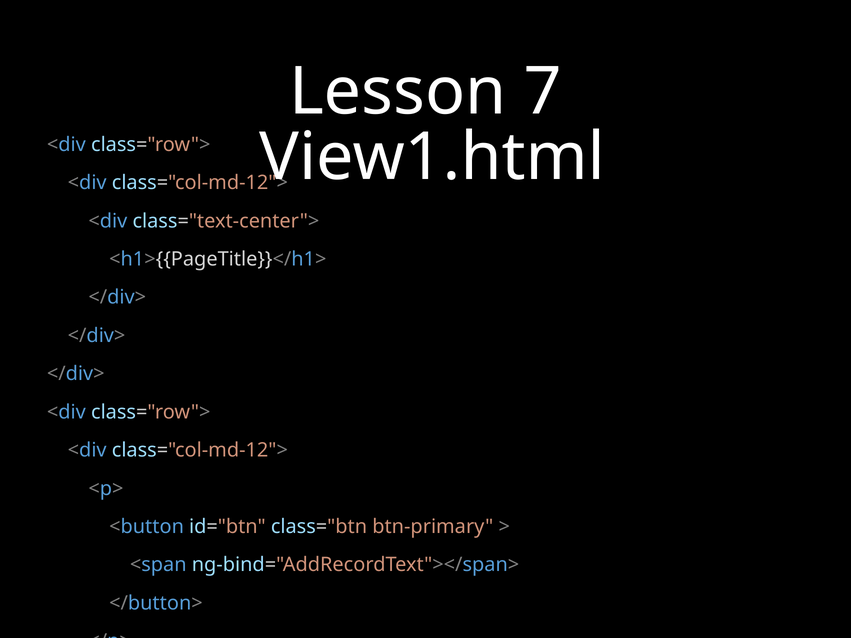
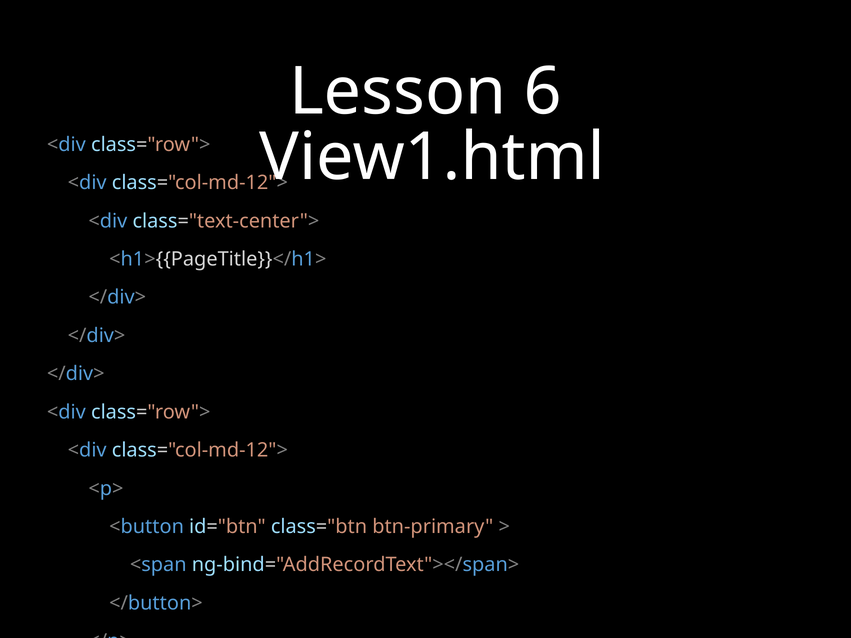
7: 7 -> 6 (543, 92)
